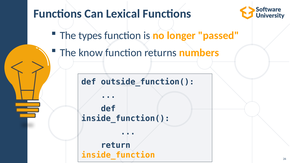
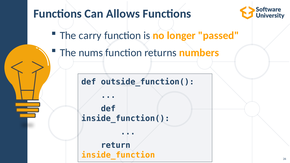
Lexical: Lexical -> Allows (123, 14)
types: types -> carry (90, 35)
know: know -> nums (91, 53)
